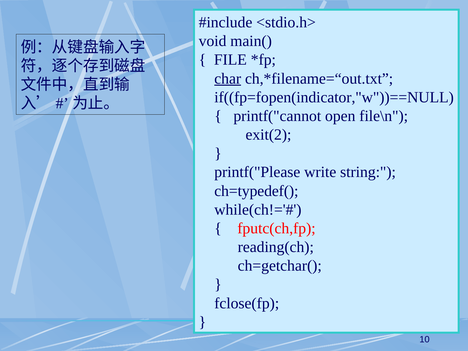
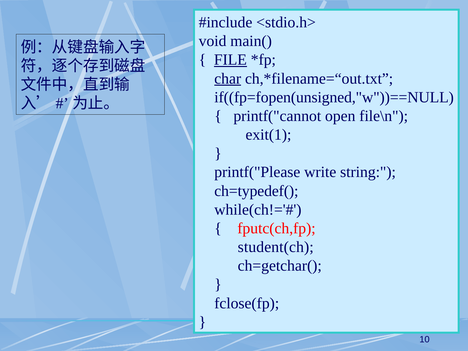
FILE underline: none -> present (230, 60)
if((fp=fopen(indicator,"w"))==NULL: if((fp=fopen(indicator,"w"))==NULL -> if((fp=fopen(unsigned,"w"))==NULL (334, 97)
exit(2: exit(2 -> exit(1 (268, 135)
reading(ch: reading(ch -> student(ch (276, 247)
